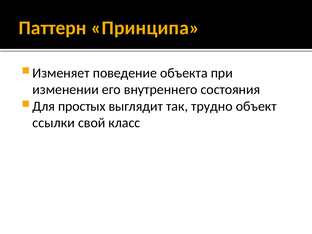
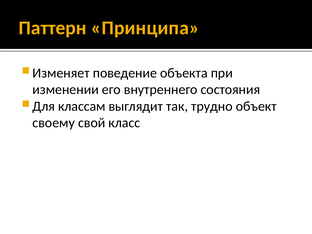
простых: простых -> классам (82, 106)
ссылки: ссылки -> своему (54, 123)
